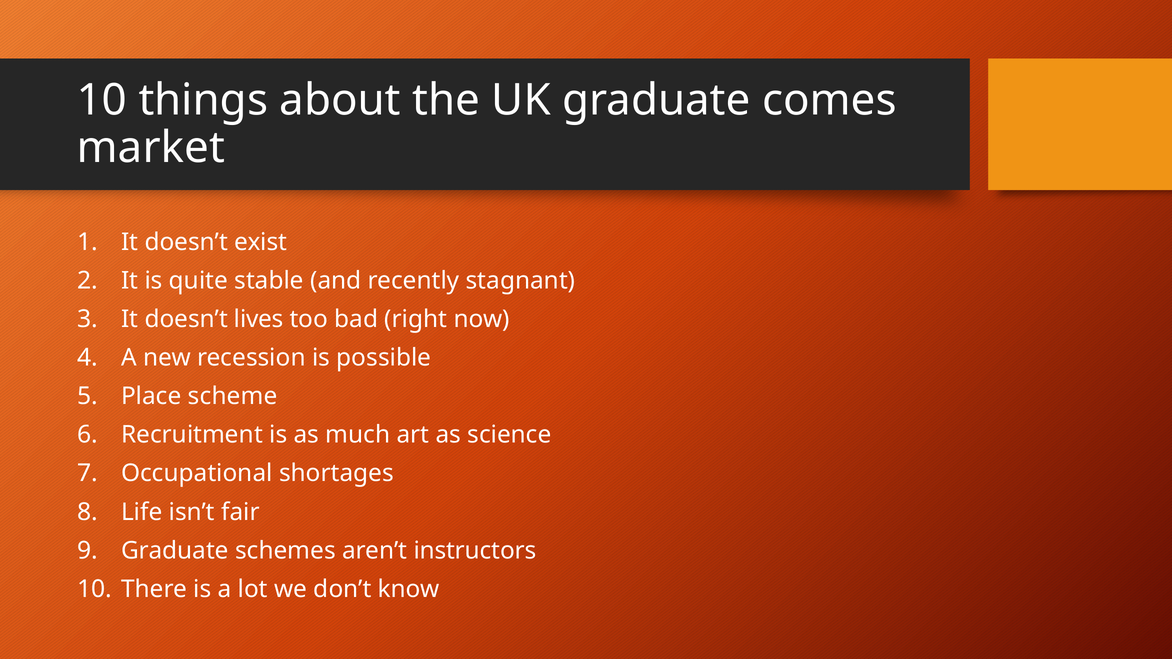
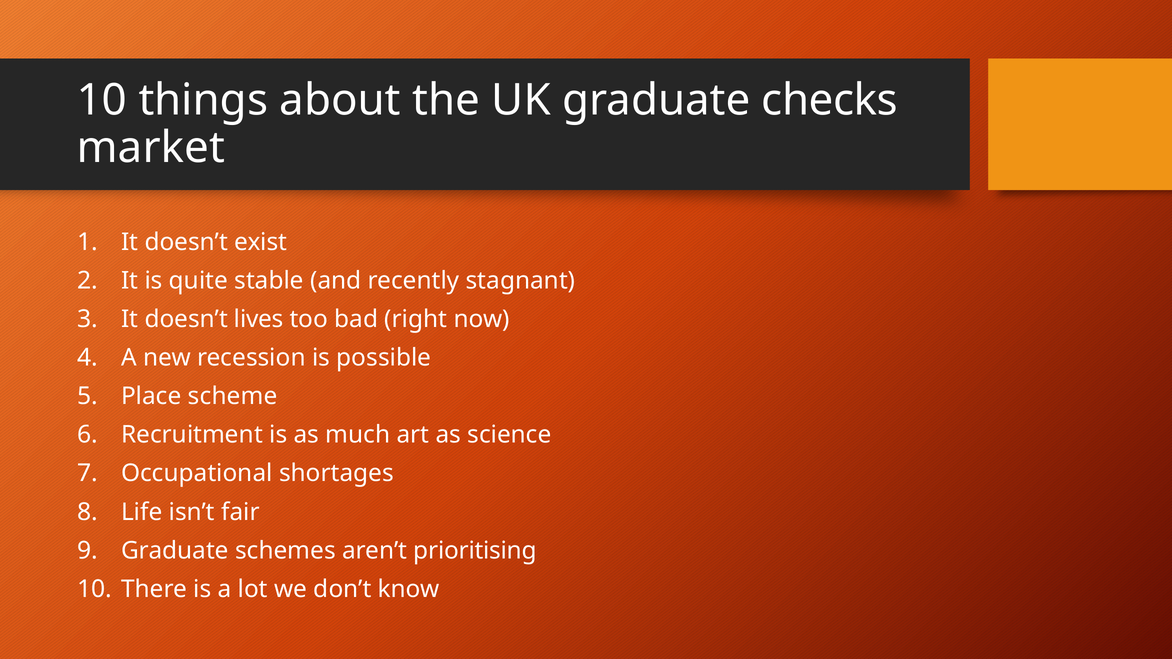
comes: comes -> checks (830, 100)
instructors: instructors -> prioritising (475, 551)
